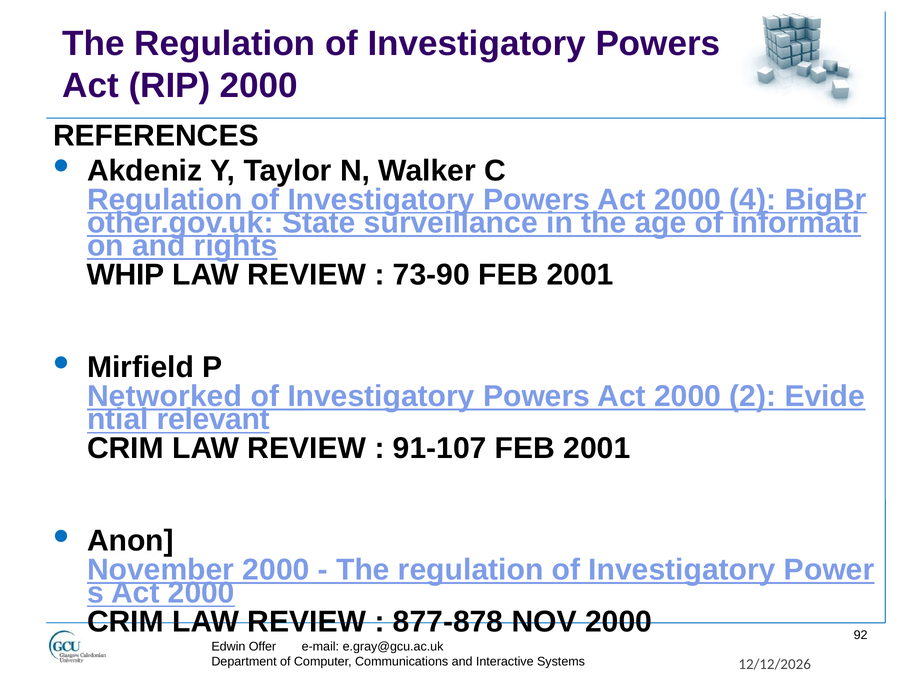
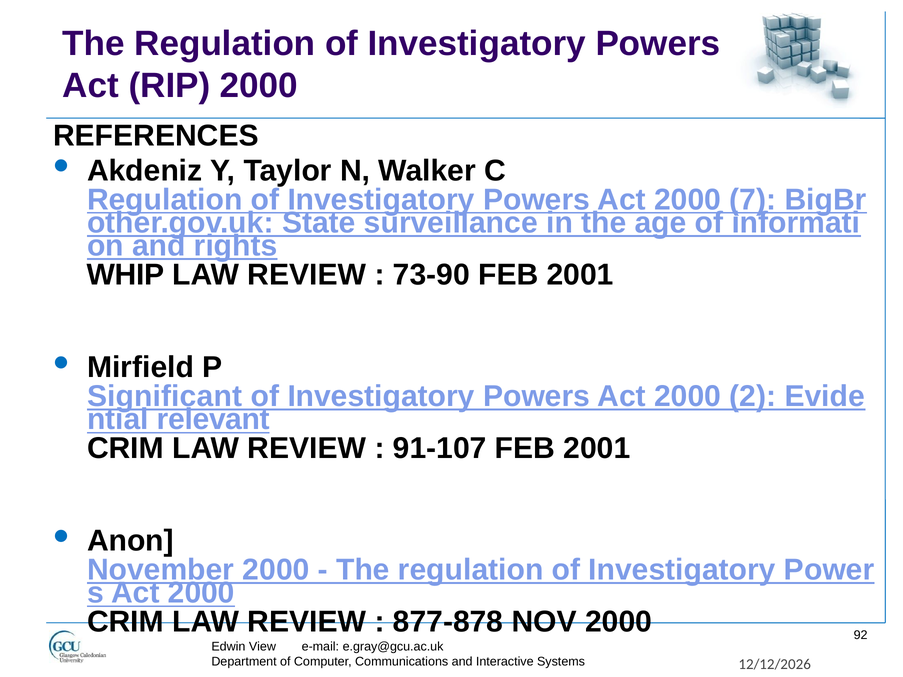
4: 4 -> 7 (753, 200)
Networked: Networked -> Significant (165, 396)
Offer: Offer -> View (262, 647)
